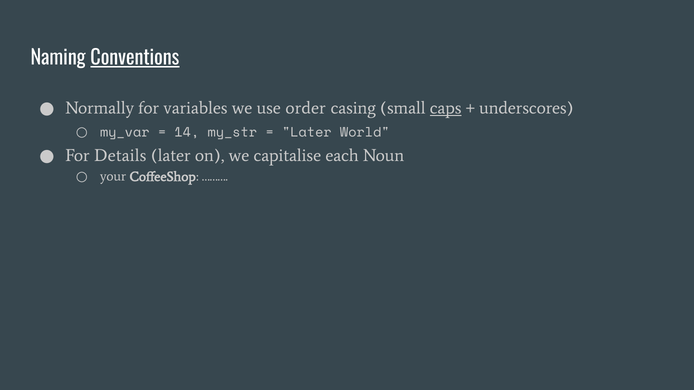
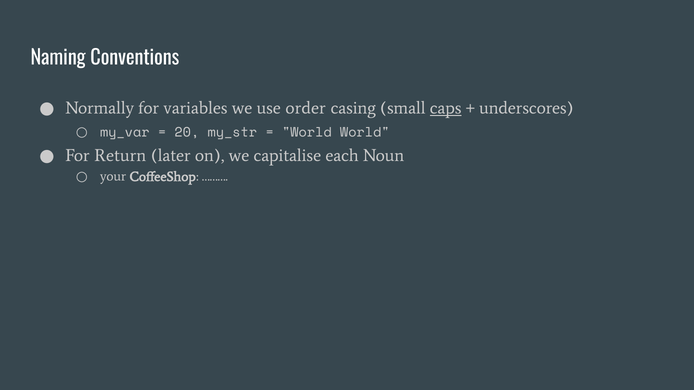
Conventions underline: present -> none (135, 58)
14: 14 -> 20 (187, 132)
Later: Later -> World (307, 132)
Details: Details -> Return (120, 156)
